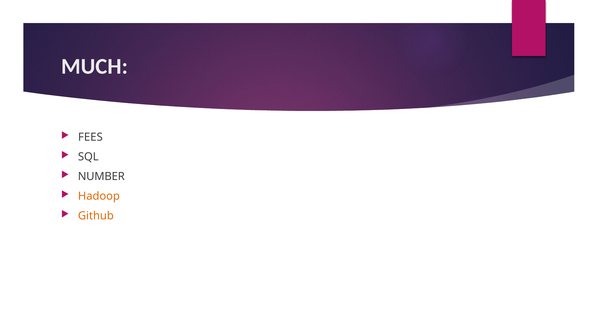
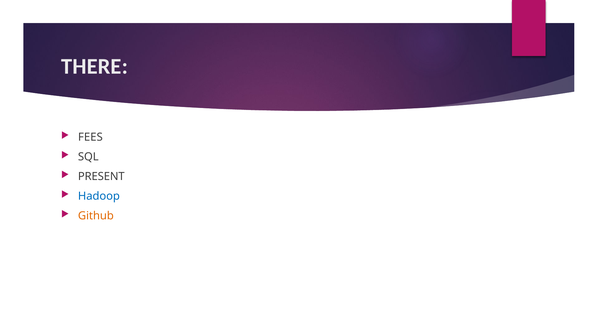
MUCH: MUCH -> THERE (95, 67)
NUMBER: NUMBER -> PRESENT (101, 177)
Hadoop colour: orange -> blue (99, 197)
